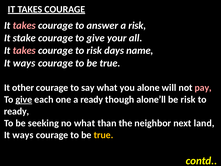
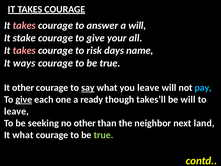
a risk: risk -> will (137, 25)
say underline: none -> present (88, 88)
you alone: alone -> leave (148, 88)
pay colour: pink -> light blue (203, 88)
alone’ll: alone’ll -> takes’ll (151, 99)
be risk: risk -> will (188, 99)
ready: ready -> leave (16, 111)
no what: what -> other (85, 123)
ways: ways -> what (23, 135)
true colour: yellow -> light green (104, 135)
